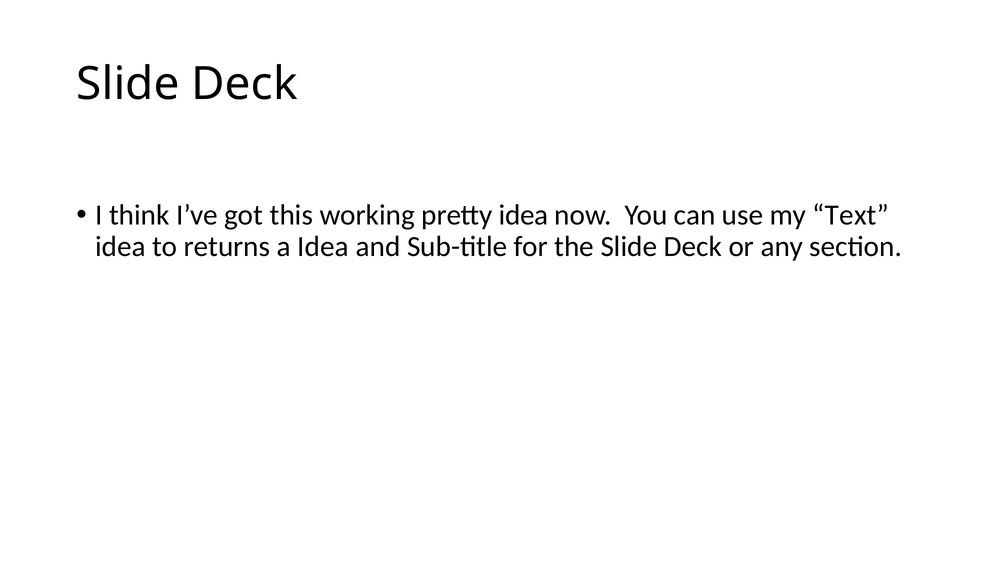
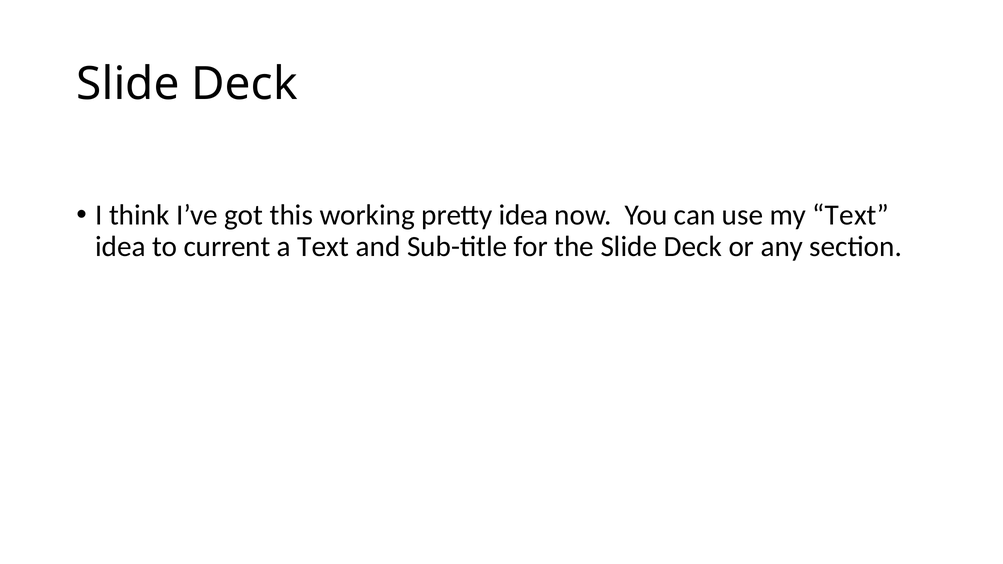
returns: returns -> current (227, 247)
a Idea: Idea -> Text (323, 247)
